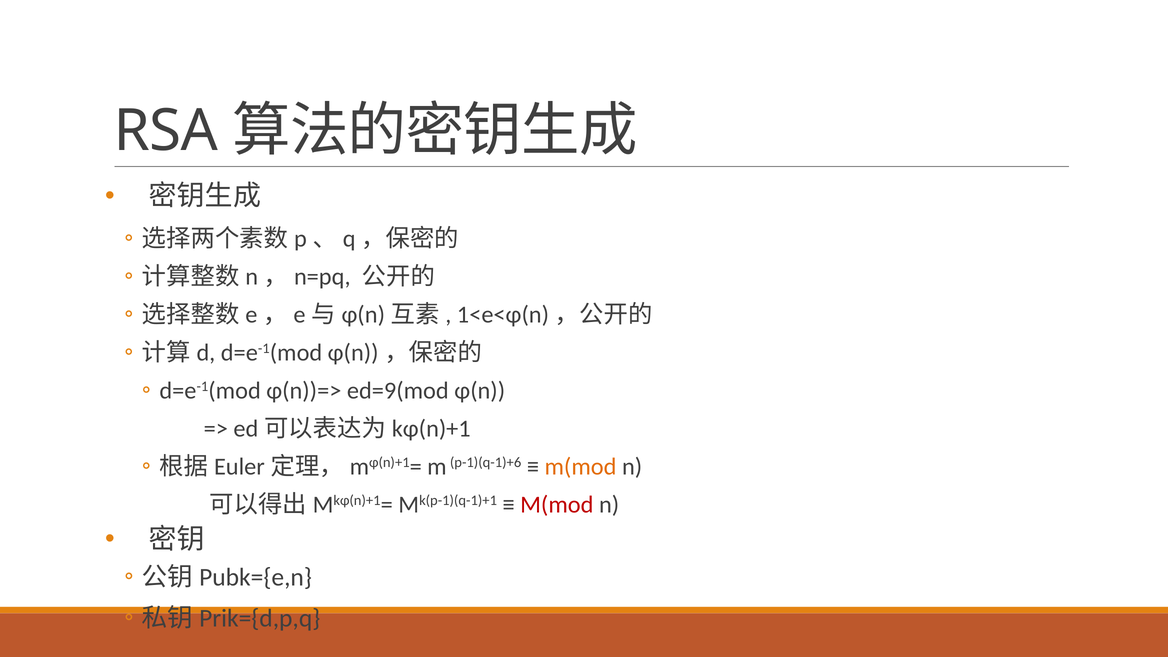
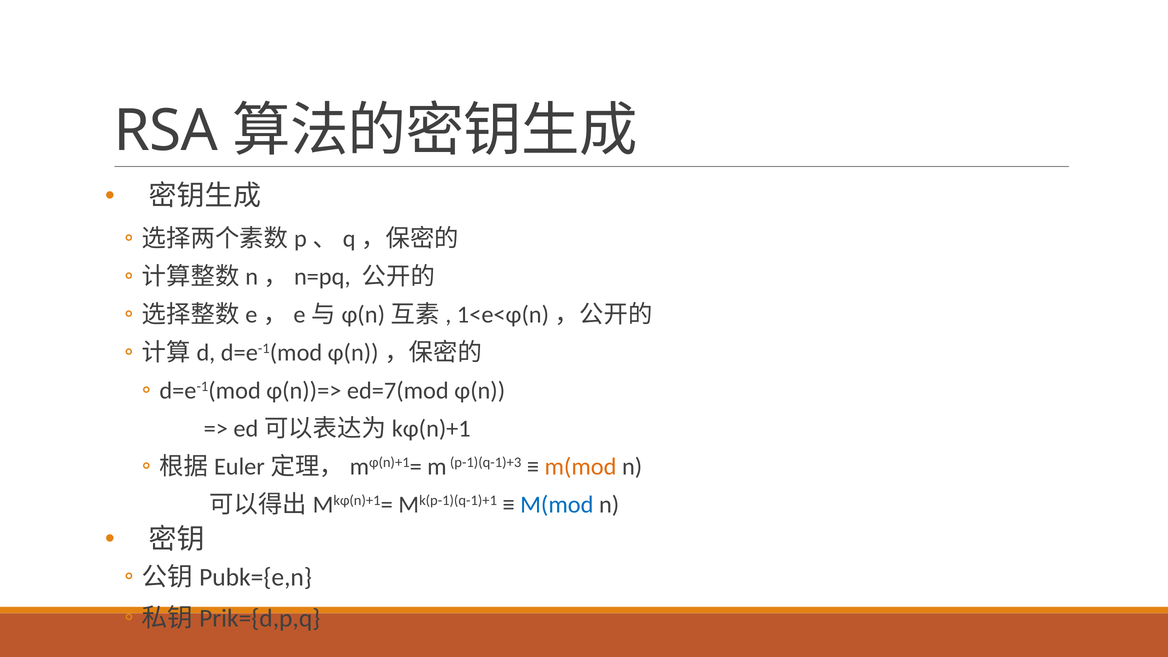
ed=9(mod: ed=9(mod -> ed=7(mod (398, 391)
p-1)(q-1)+6: p-1)(q-1)+6 -> p-1)(q-1)+3 (486, 463)
M(mod colour: red -> blue (557, 505)
